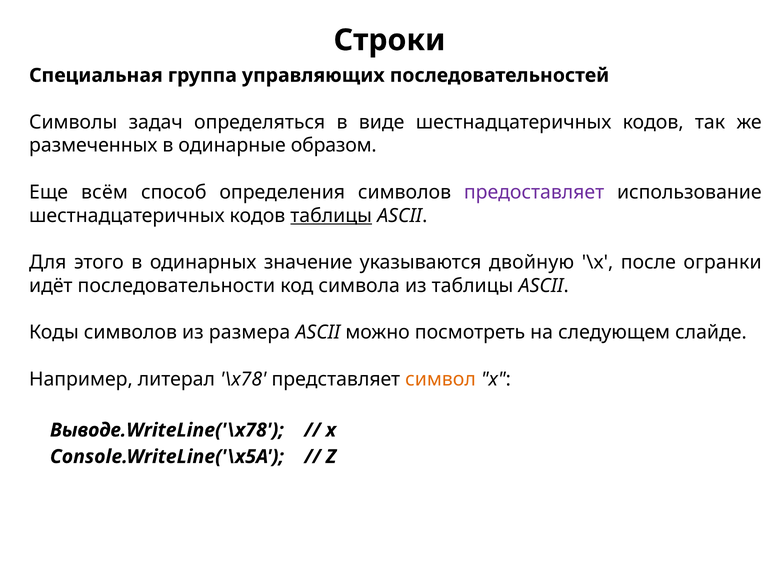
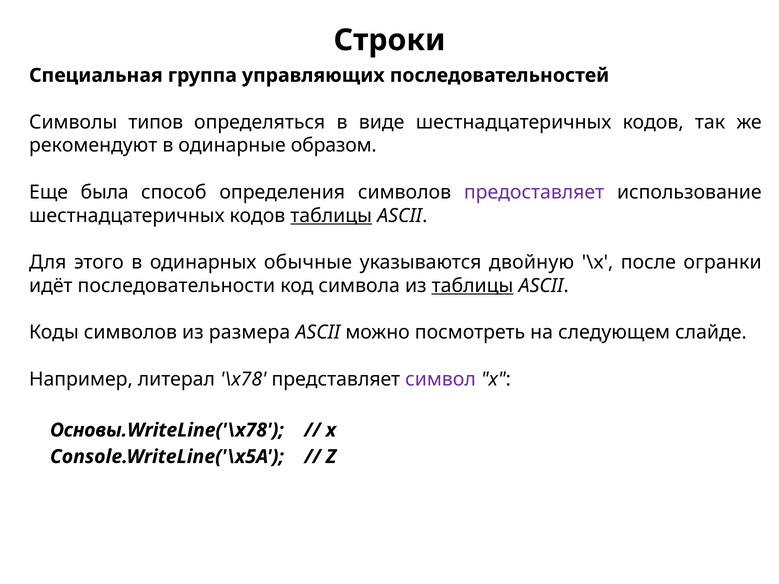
задач: задач -> типов (156, 122)
размеченных: размеченных -> рекомендуют (93, 146)
всём: всём -> была (105, 192)
значение: значение -> обычные (308, 262)
таблицы underline: none -> present (472, 286)
символ colour: orange -> purple (441, 379)
Выводе.WriteLine('\x78: Выводе.WriteLine('\x78 -> Основы.WriteLine('\x78 (167, 430)
